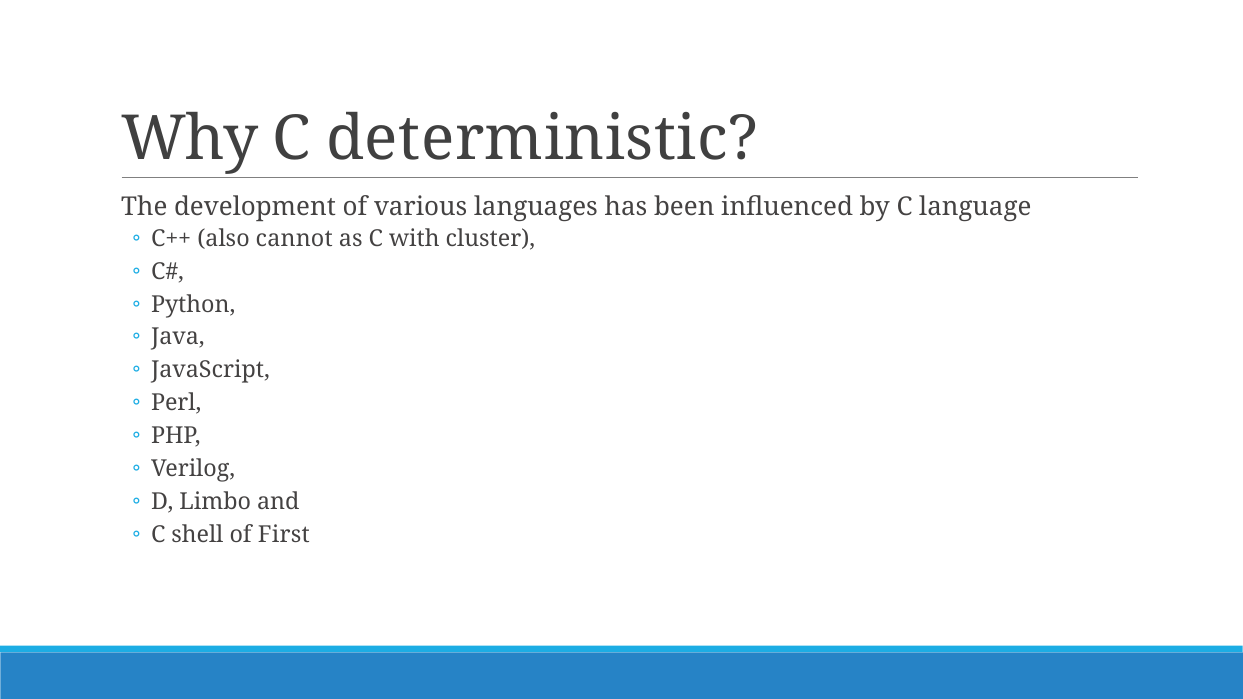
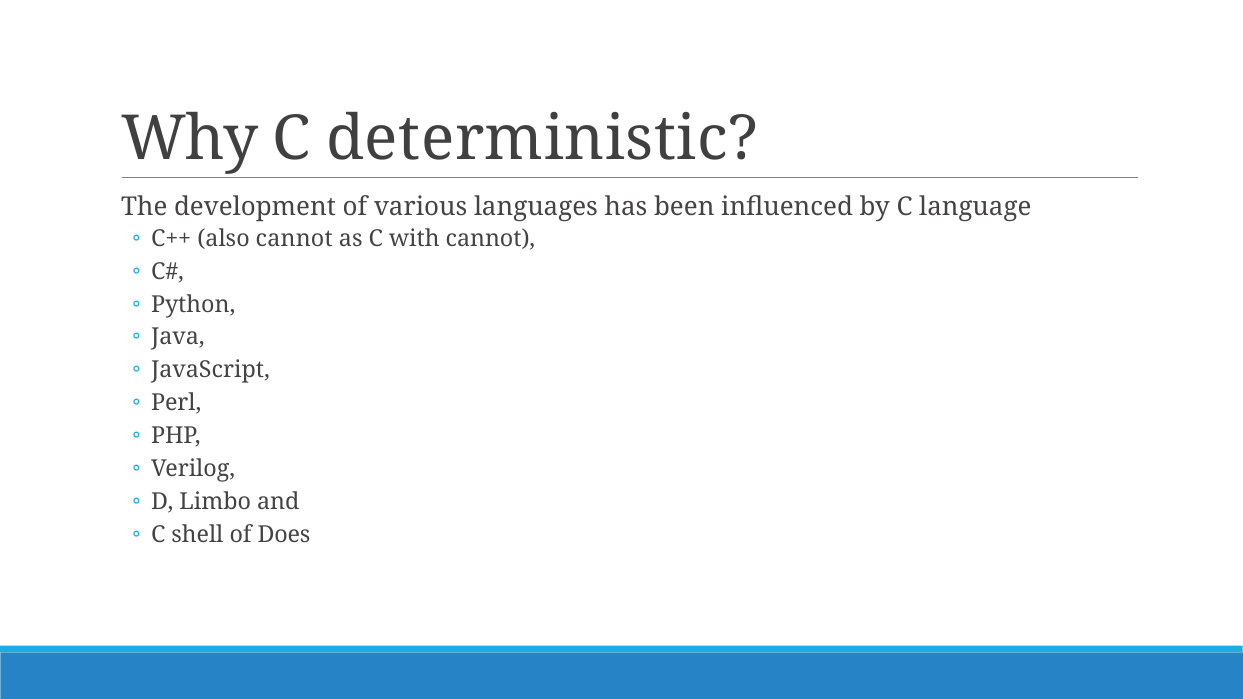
with cluster: cluster -> cannot (490, 239)
First: First -> Does (284, 535)
